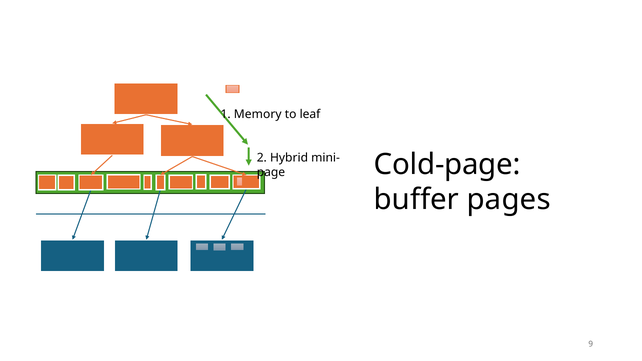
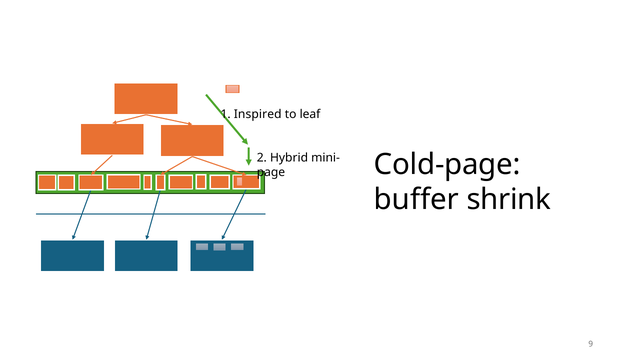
Memory: Memory -> Inspired (258, 114)
pages: pages -> shrink (509, 200)
